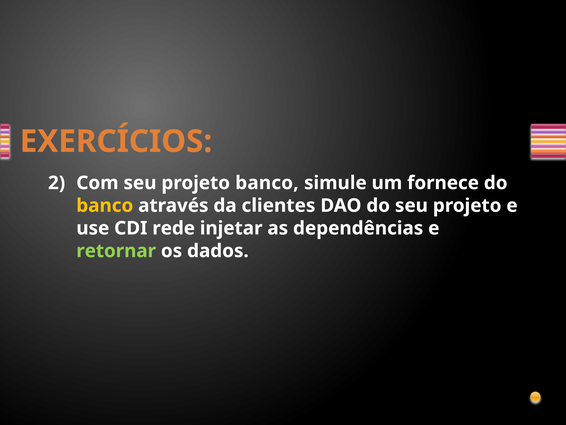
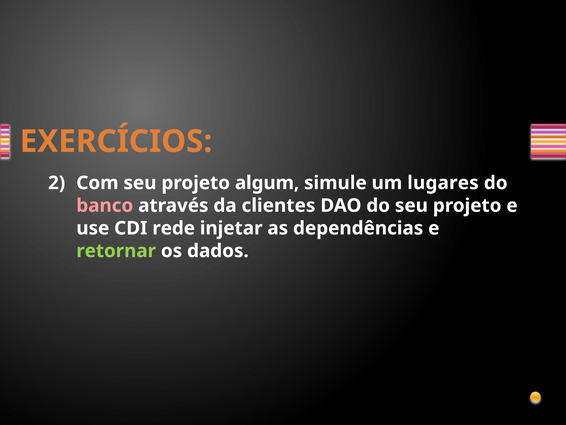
projeto banco: banco -> algum (267, 183)
fornece: fornece -> lugares (443, 183)
banco colour: yellow -> pink (105, 205)
